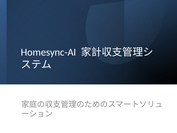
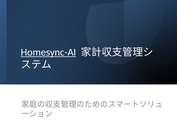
Homesync-AI underline: none -> present (48, 52)
